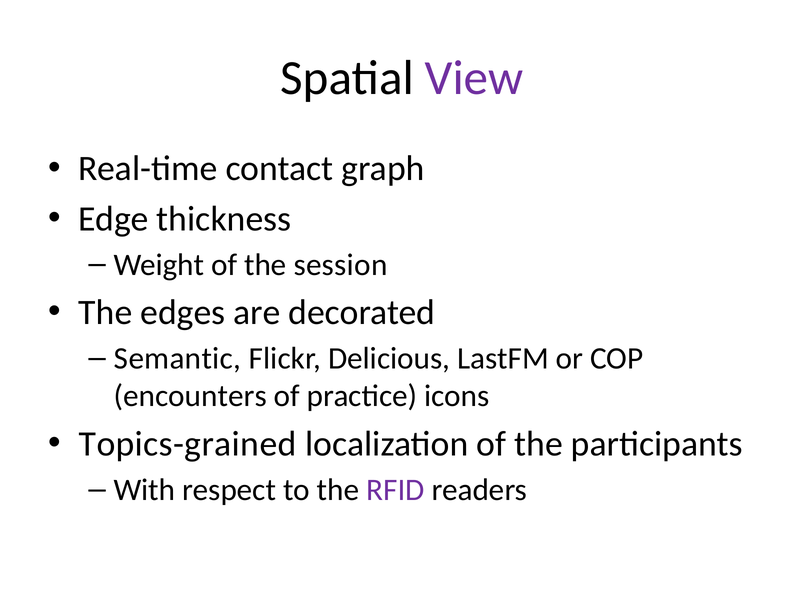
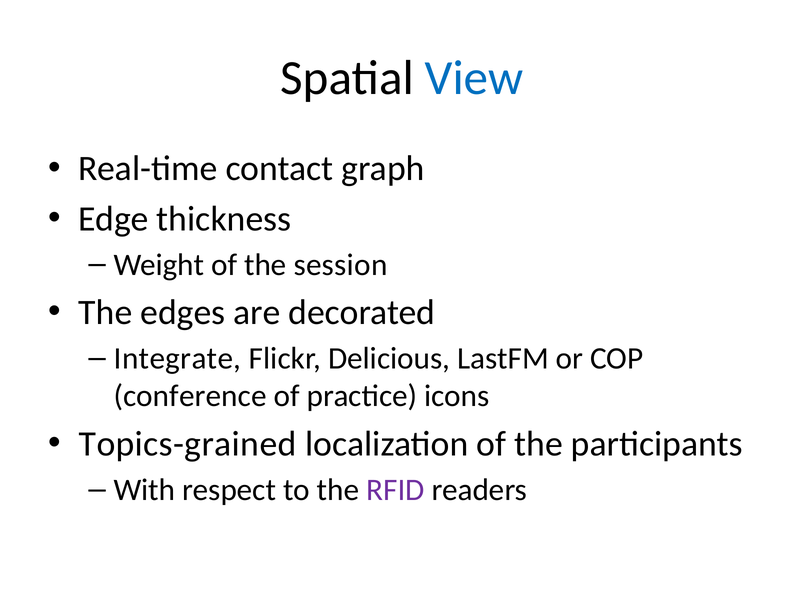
View colour: purple -> blue (474, 78)
Semantic: Semantic -> Integrate (178, 359)
encounters: encounters -> conference (190, 396)
